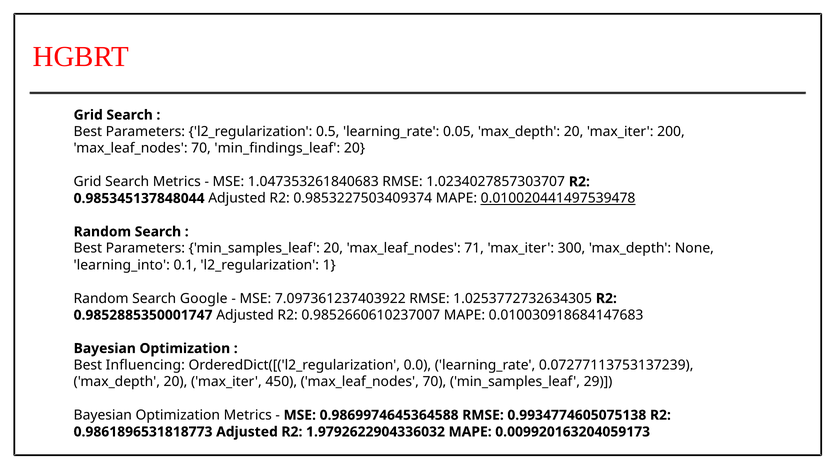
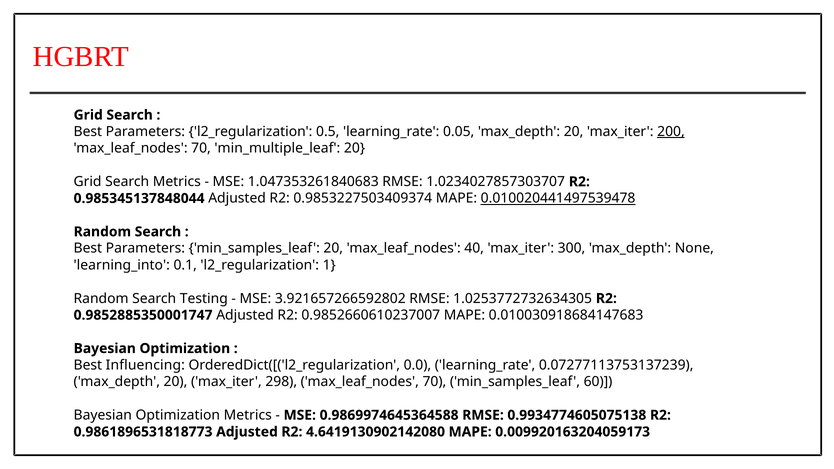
200 underline: none -> present (671, 132)
min_findings_leaf: min_findings_leaf -> min_multiple_leaf (277, 148)
71: 71 -> 40 (474, 248)
Google: Google -> Testing (204, 299)
7.097361237403922: 7.097361237403922 -> 3.921657266592802 (340, 299)
450: 450 -> 298 (281, 382)
29: 29 -> 60 (598, 382)
1.9792622904336032: 1.9792622904336032 -> 4.6419130902142080 (376, 432)
